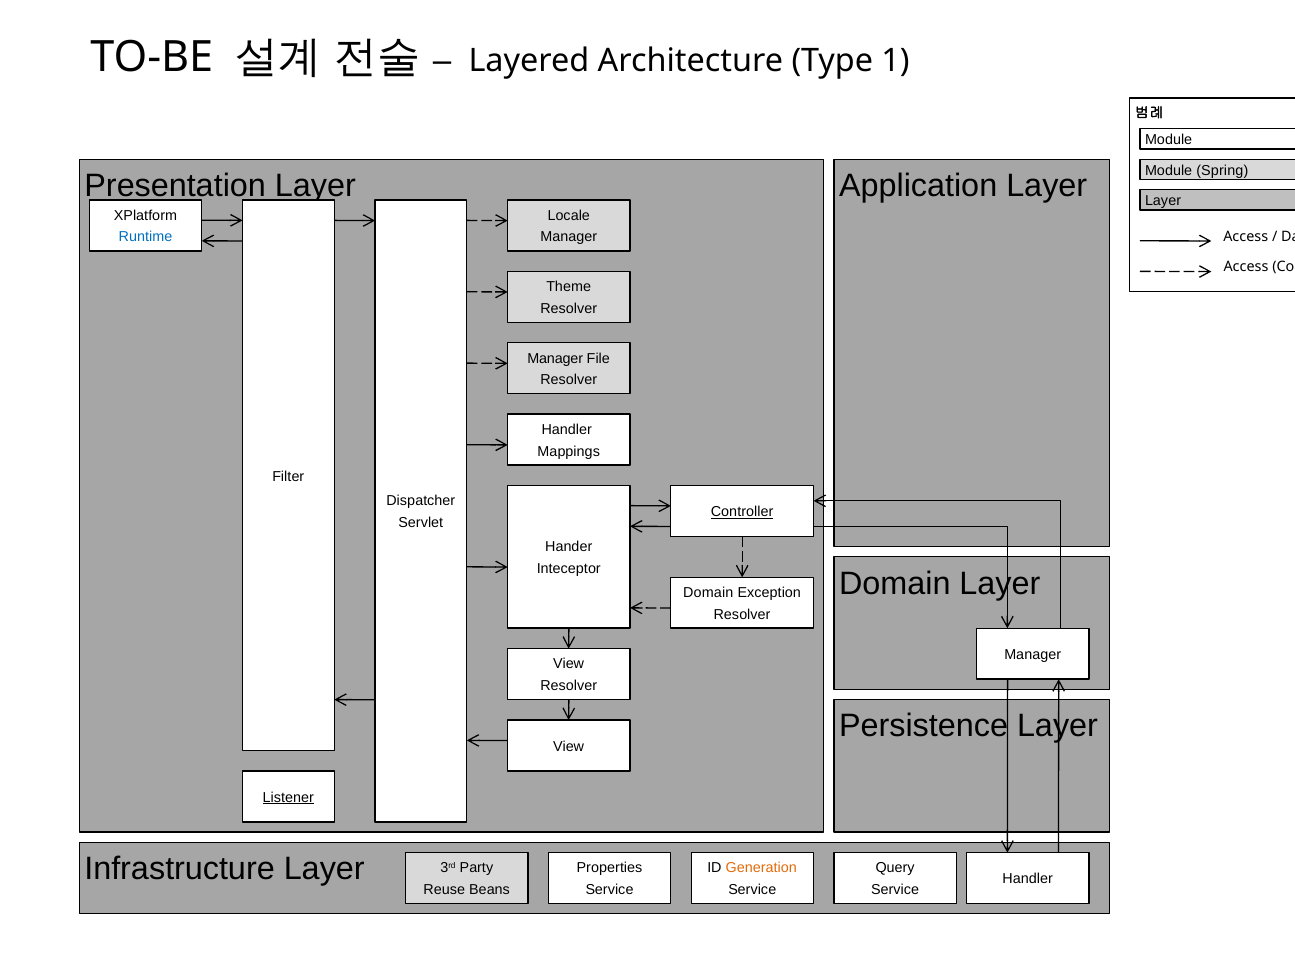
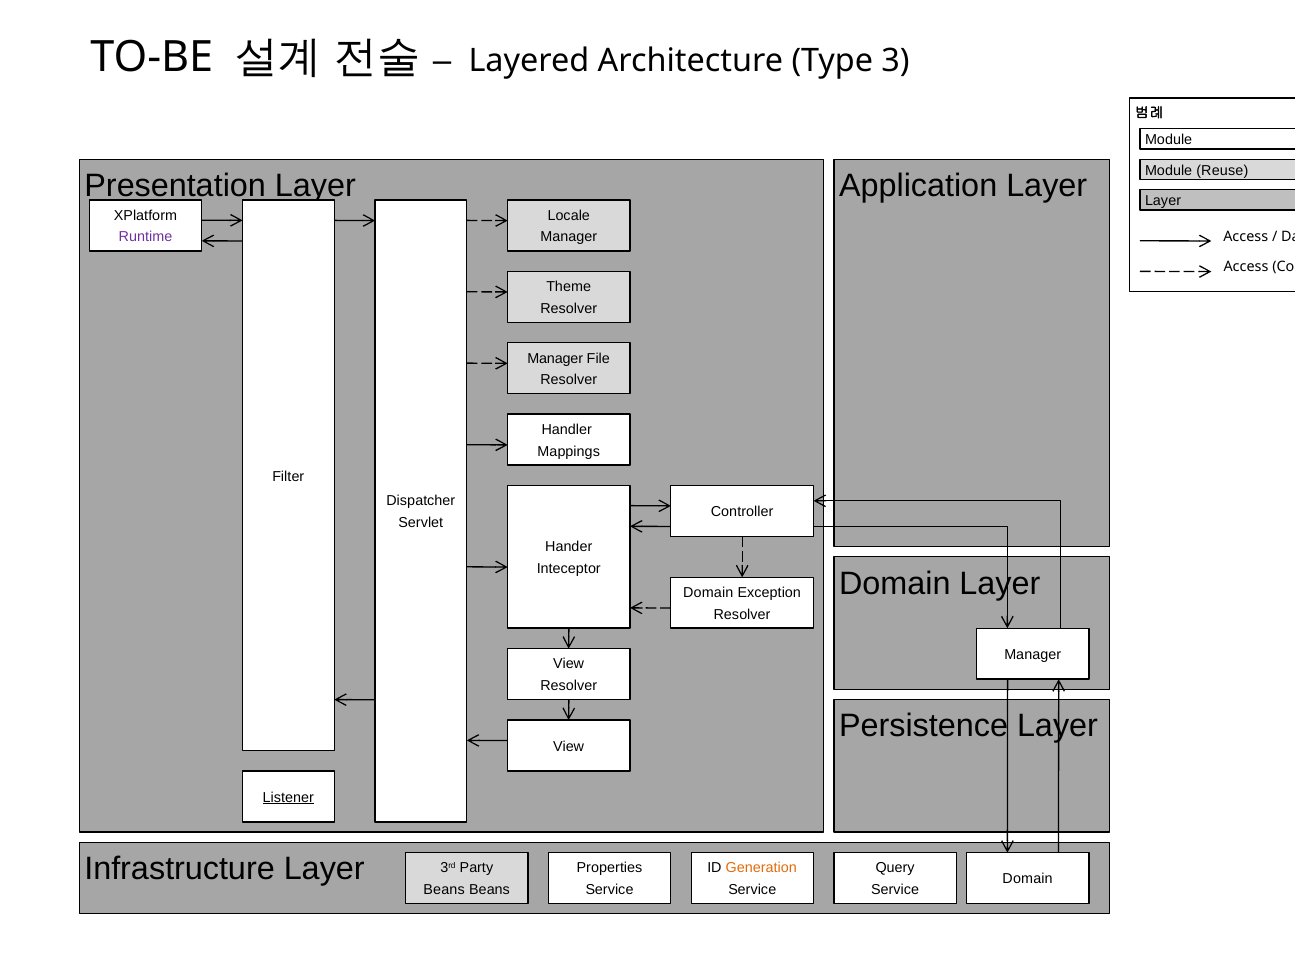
1: 1 -> 3 (896, 60)
Spring: Spring -> Reuse (1222, 170)
Runtime colour: blue -> purple (146, 237)
Controller underline: present -> none (742, 512)
Handler: Handler -> Domain (1028, 879)
Reuse: Reuse -> Beans (444, 890)
